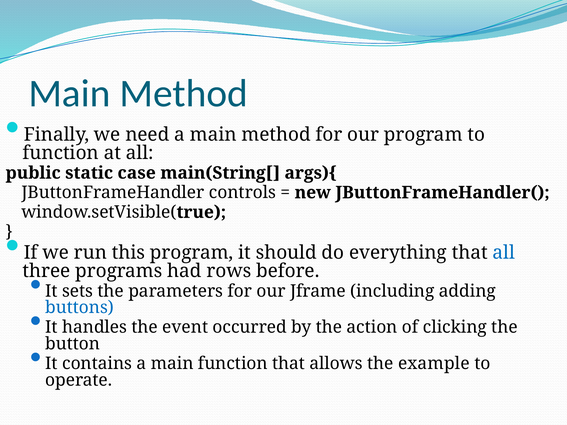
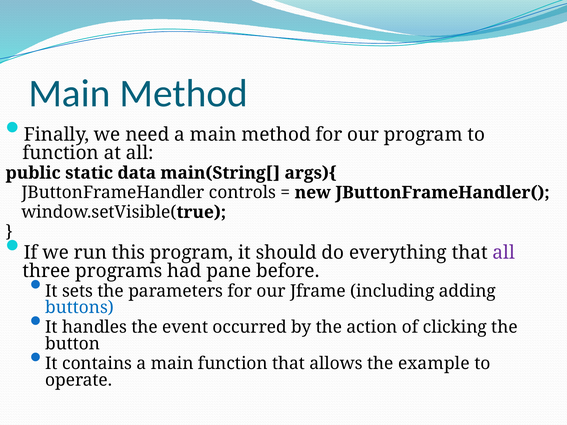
case: case -> data (137, 173)
all colour: blue -> purple (504, 253)
rows: rows -> pane (229, 271)
